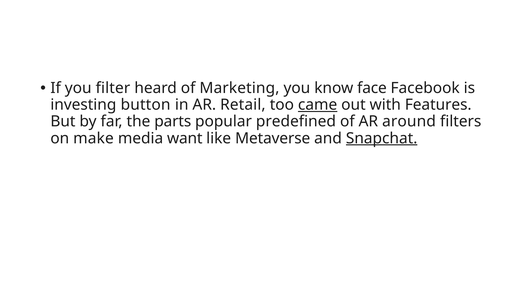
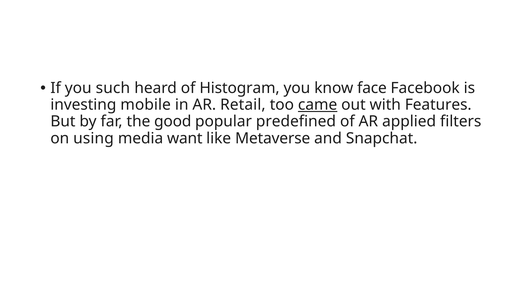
filter: filter -> such (113, 88)
Marketing: Marketing -> Histogram (240, 88)
button: button -> mobile (146, 105)
parts: parts -> good (173, 122)
around: around -> applied (409, 122)
make: make -> using (93, 138)
Snapchat underline: present -> none (382, 138)
